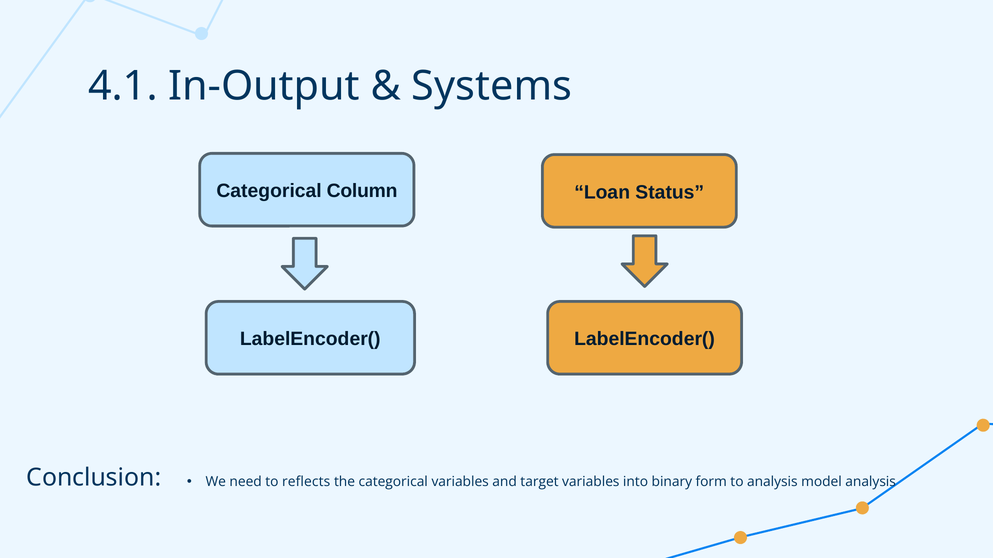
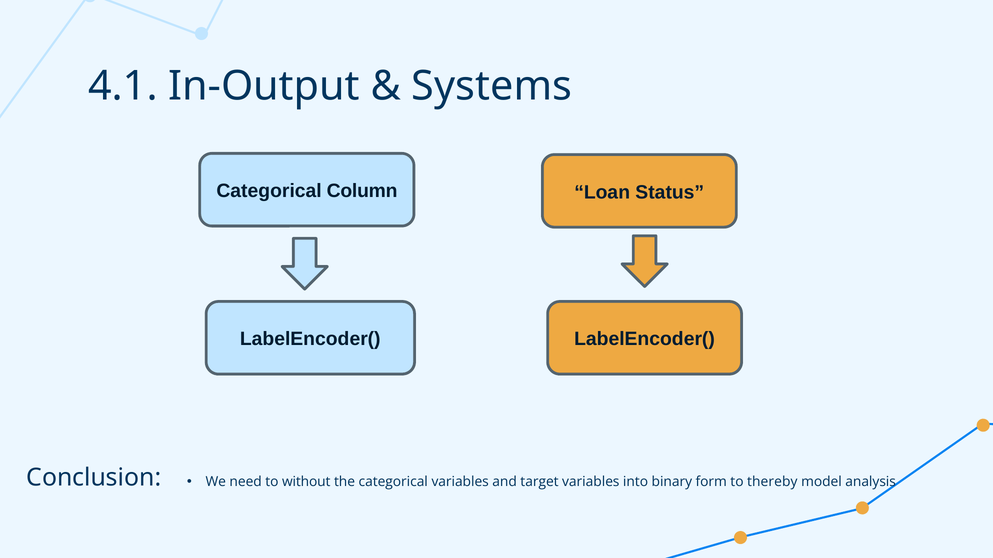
reflects: reflects -> without (306, 482)
to analysis: analysis -> thereby (772, 482)
